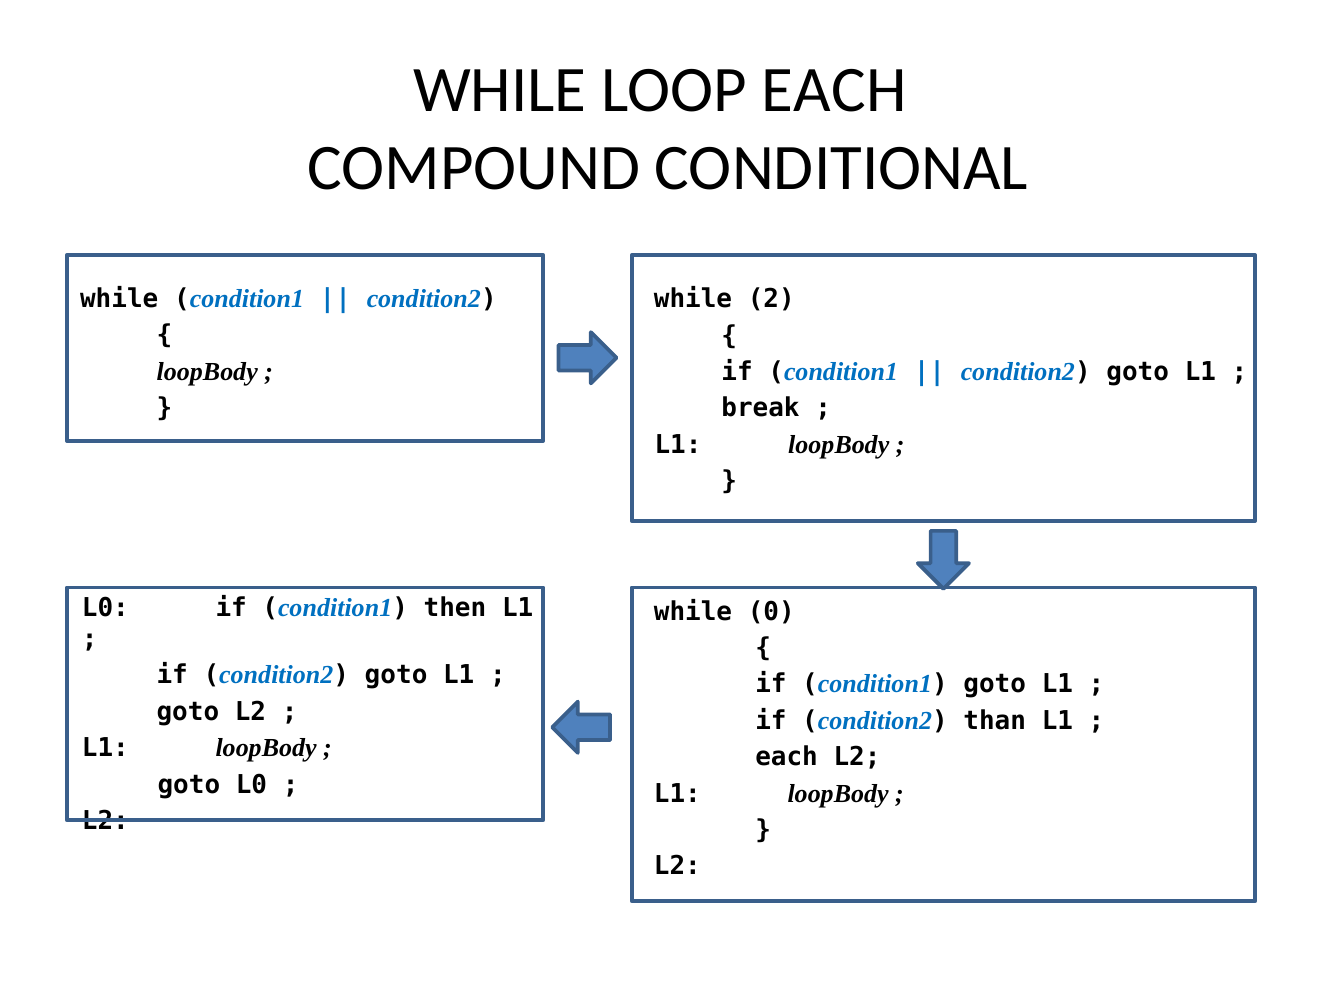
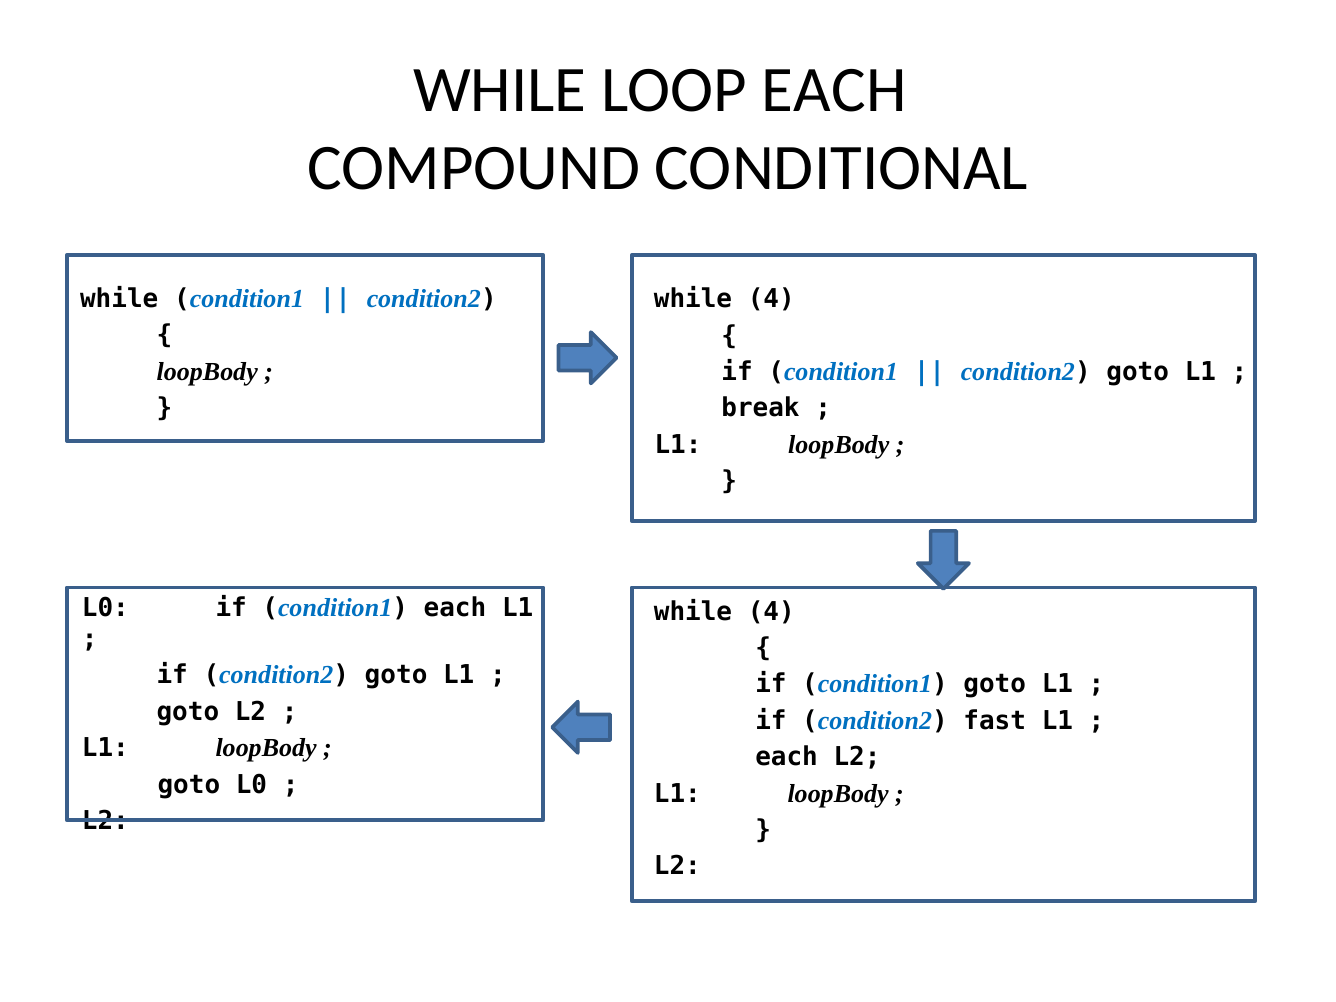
2: 2 -> 4 (771, 299)
condition1 then: then -> each (455, 608)
0: 0 -> 4 (771, 612)
than: than -> fast (995, 721)
